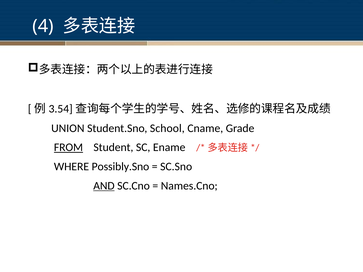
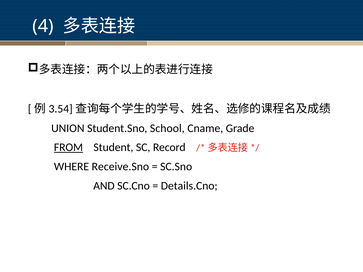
Ename: Ename -> Record (169, 148)
Possibly.Sno: Possibly.Sno -> Receive.Sno (120, 167)
AND underline: present -> none (104, 186)
Names.Cno: Names.Cno -> Details.Cno (189, 186)
